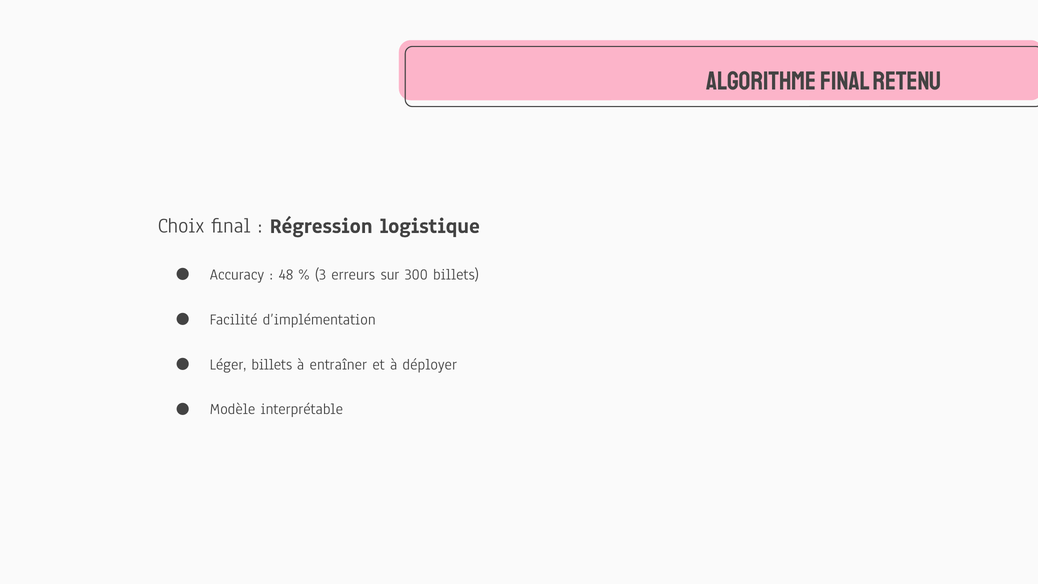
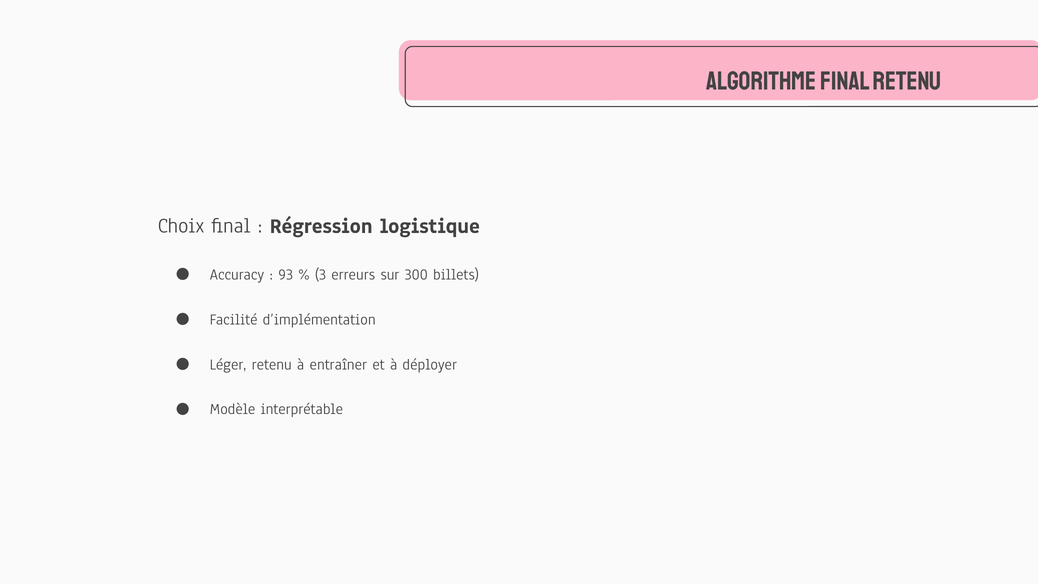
48: 48 -> 93 (286, 274)
Léger billets: billets -> retenu (272, 364)
